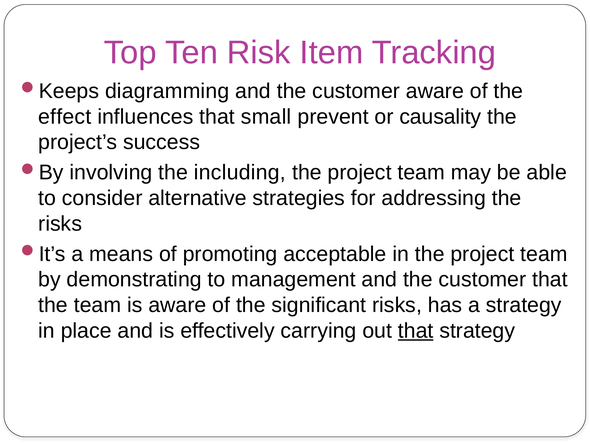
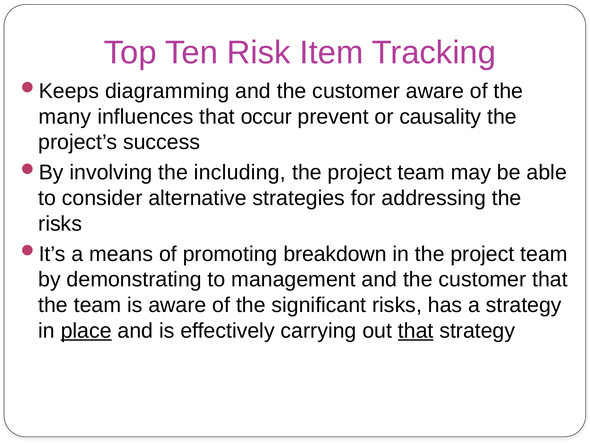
effect: effect -> many (65, 117)
small: small -> occur (266, 117)
acceptable: acceptable -> breakdown (335, 254)
place underline: none -> present (86, 330)
